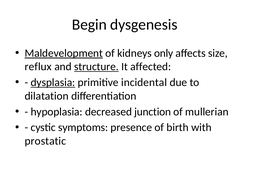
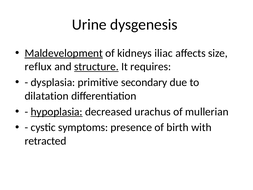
Begin: Begin -> Urine (89, 24)
only: only -> iliac (164, 53)
affected: affected -> requires (151, 67)
dysplasia underline: present -> none (53, 82)
incidental: incidental -> secondary (144, 82)
hypoplasia underline: none -> present (57, 112)
junction: junction -> urachus (153, 112)
prostatic: prostatic -> retracted (45, 141)
